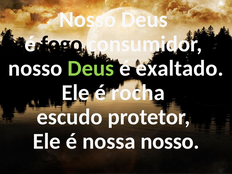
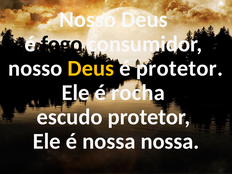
Deus colour: light green -> yellow (91, 68)
é exaltado: exaltado -> protetor (180, 68)
nossa nosso: nosso -> nossa (170, 141)
